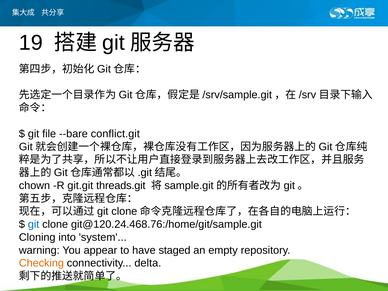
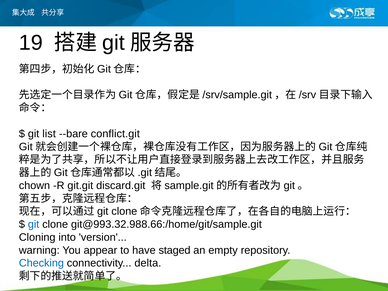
file: file -> list (49, 134)
threads.git: threads.git -> discard.git (121, 186)
git@120.24.468.76:/home/git/sample.git: git@120.24.468.76:/home/git/sample.git -> git@993.32.988.66:/home/git/sample.git (166, 224)
system: system -> version (103, 237)
Checking colour: orange -> blue (41, 263)
